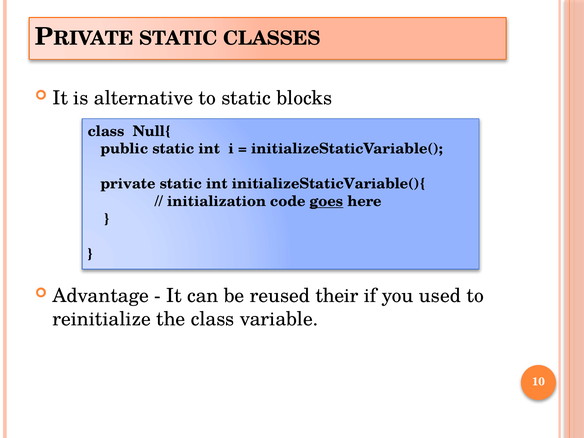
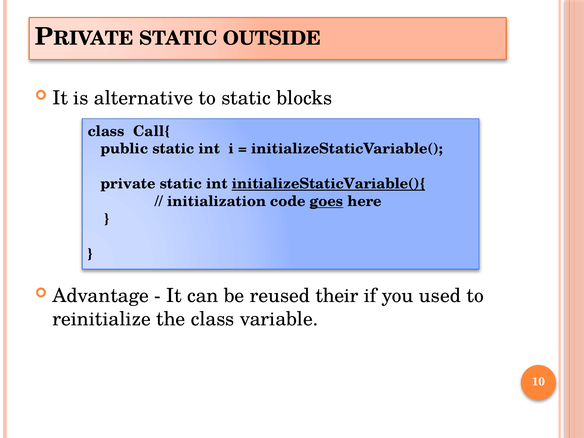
CLASSES: CLASSES -> OUTSIDE (272, 38)
Null{: Null{ -> Call{ (152, 131)
initializeStaticVariable(){ underline: none -> present (329, 184)
